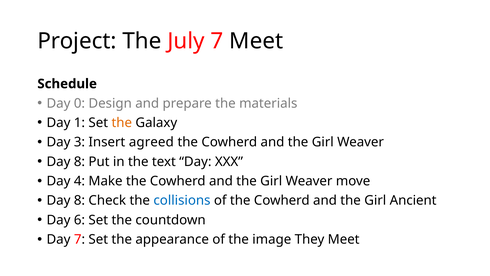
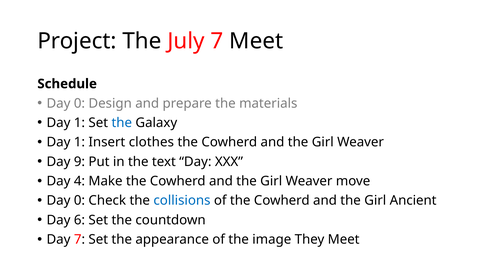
the colour: orange -> blue (122, 123)
3: 3 -> 1 (79, 142)
agreed: agreed -> clothes (151, 142)
8: 8 -> 9 (79, 161)
8: 8 -> 0 (79, 200)
